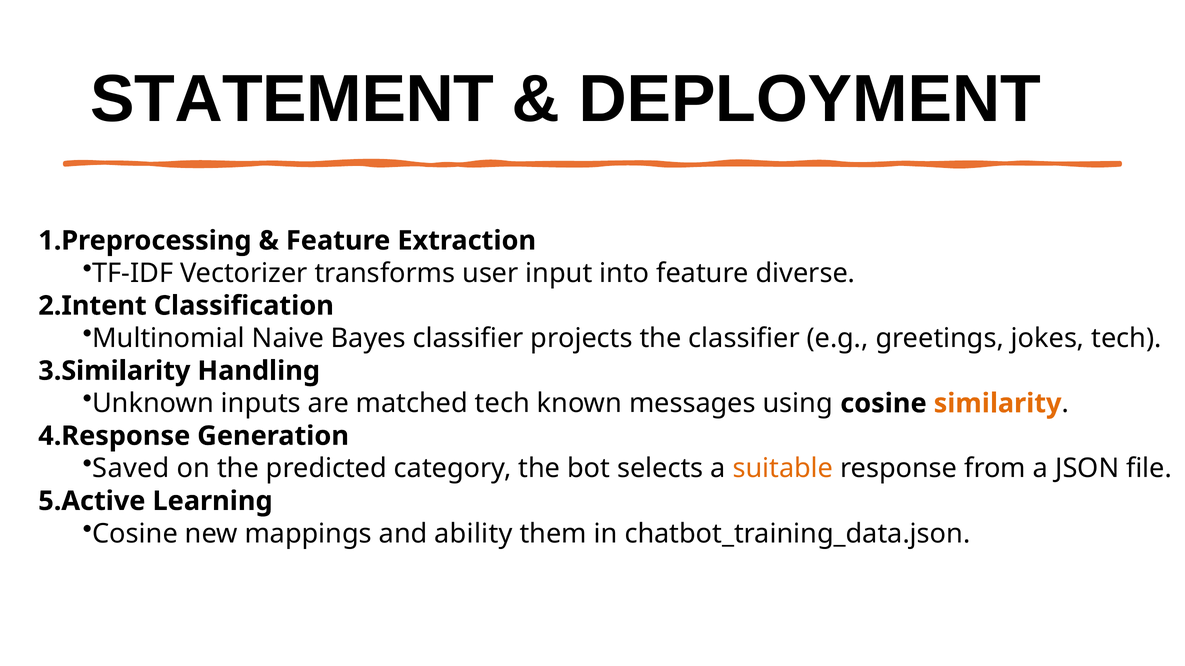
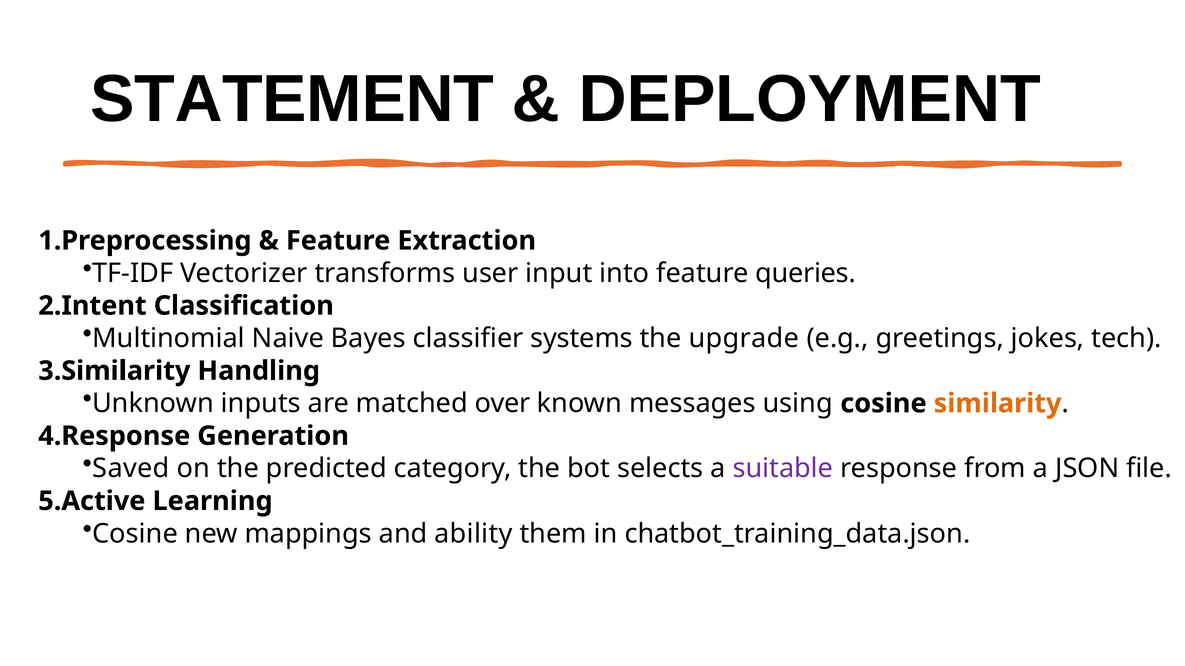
diverse: diverse -> queries (806, 273)
projects: projects -> systems (582, 339)
the classifier: classifier -> upgrade (744, 339)
matched tech: tech -> over (503, 404)
suitable colour: orange -> purple (783, 469)
